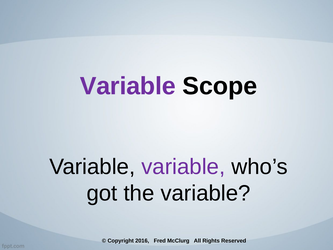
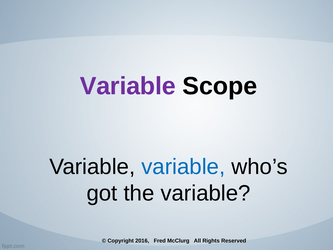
variable colour: purple -> blue (183, 167)
